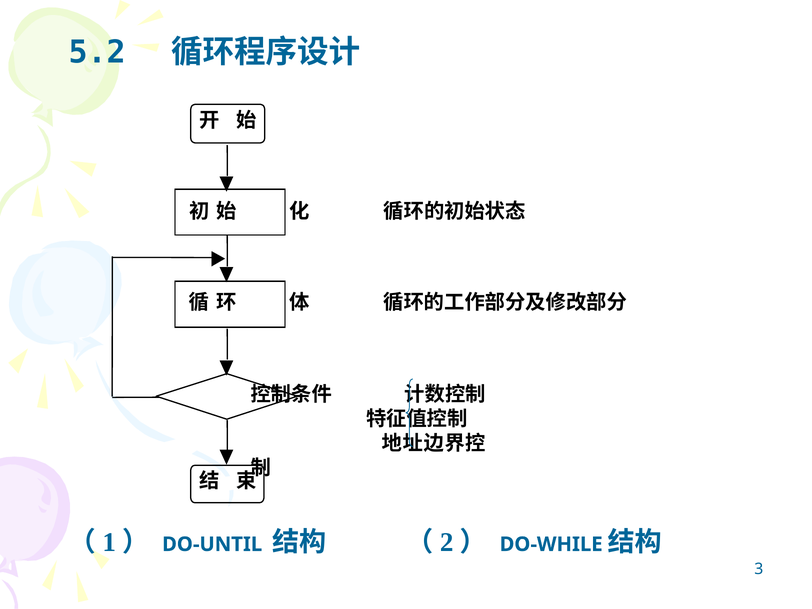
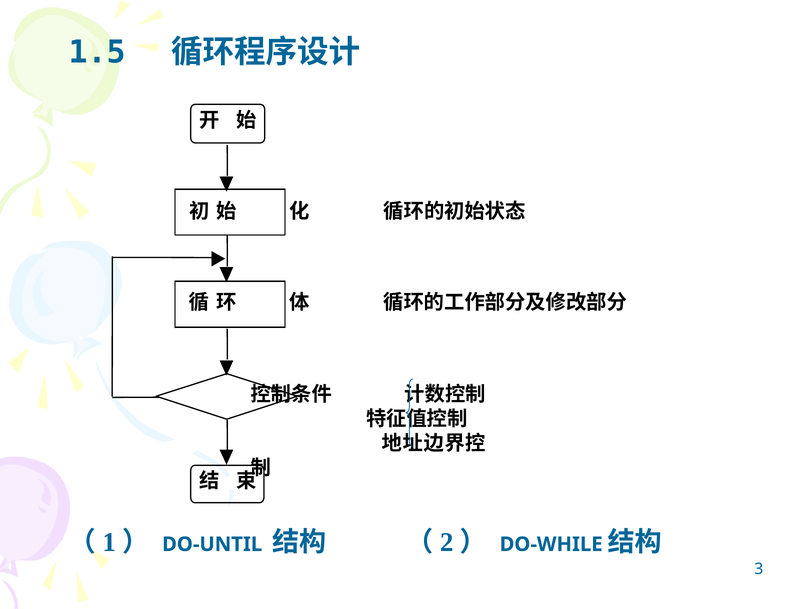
5.2: 5.2 -> 1.5 (97, 52)
